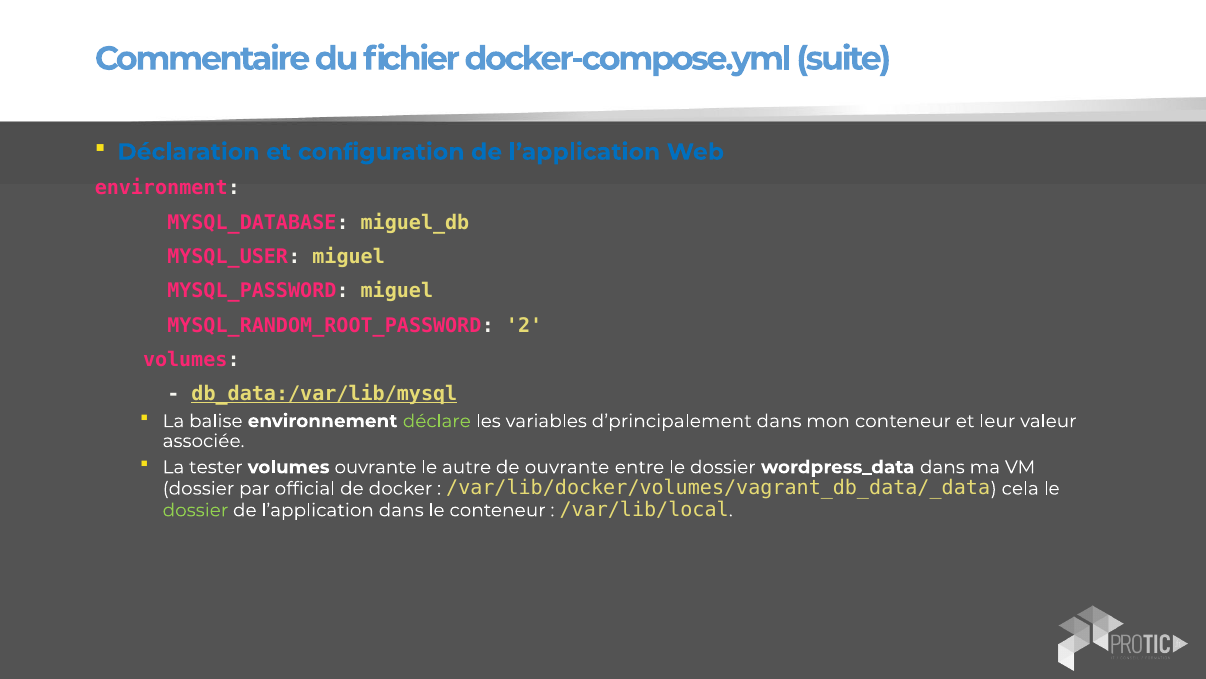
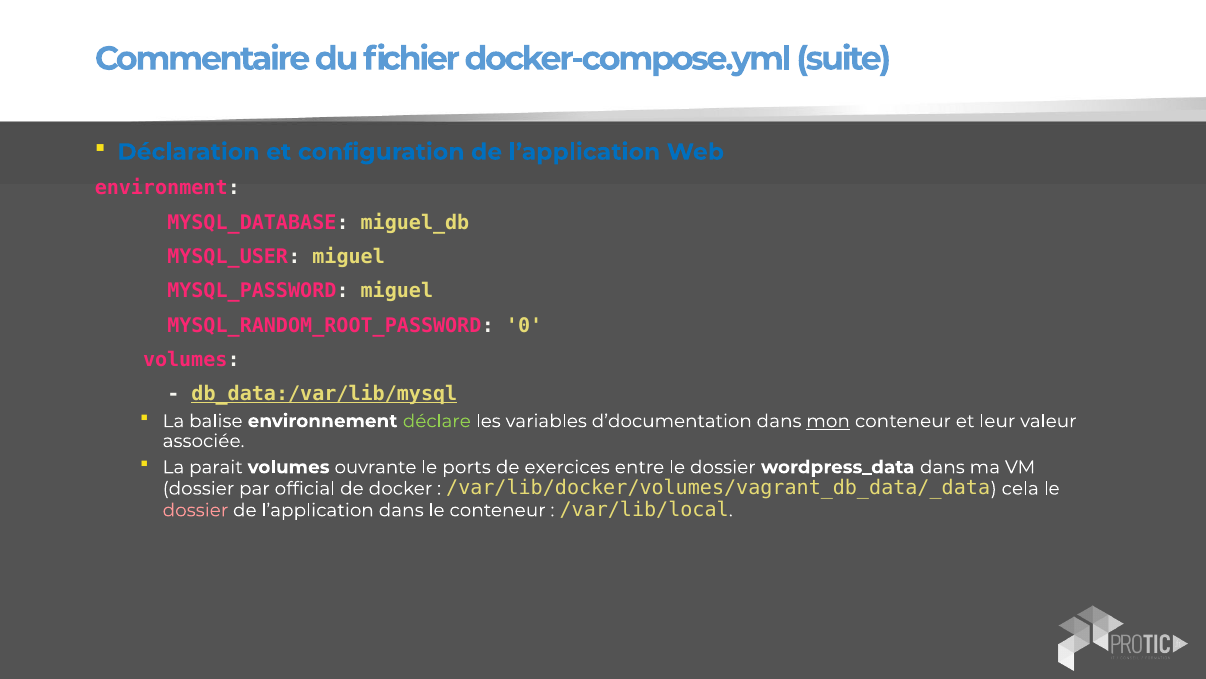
2: 2 -> 0 (524, 325)
d’principalement: d’principalement -> d’documentation (672, 421)
mon underline: none -> present (828, 421)
tester: tester -> parait (216, 467)
autre: autre -> ports (467, 467)
de ouvrante: ouvrante -> exercices (567, 467)
dossier colour: light green -> pink (195, 510)
